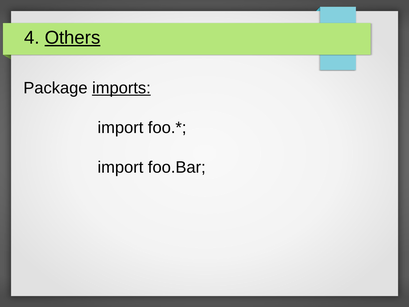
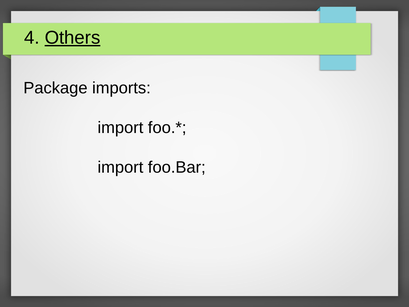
imports underline: present -> none (121, 88)
